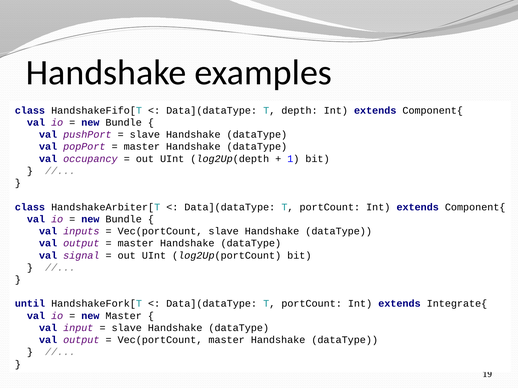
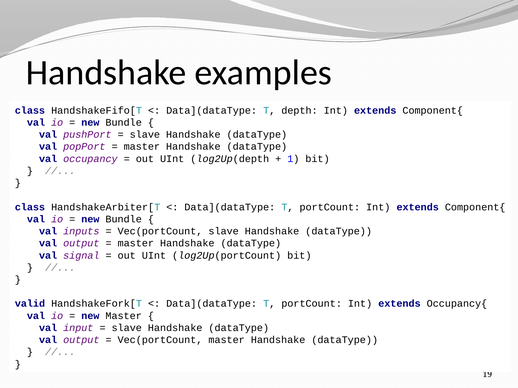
until: until -> valid (30, 304)
Integrate{: Integrate{ -> Occupancy{ (457, 304)
